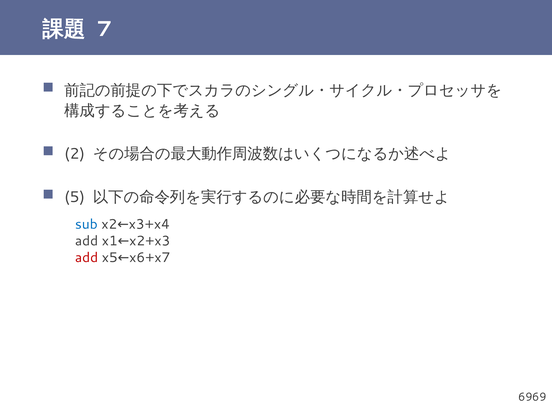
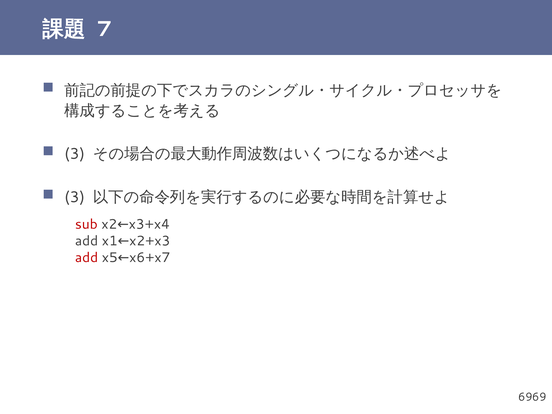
2: 2 -> 3 (75, 154)
5: 5 -> 3 (75, 197)
sub colour: blue -> red (86, 224)
